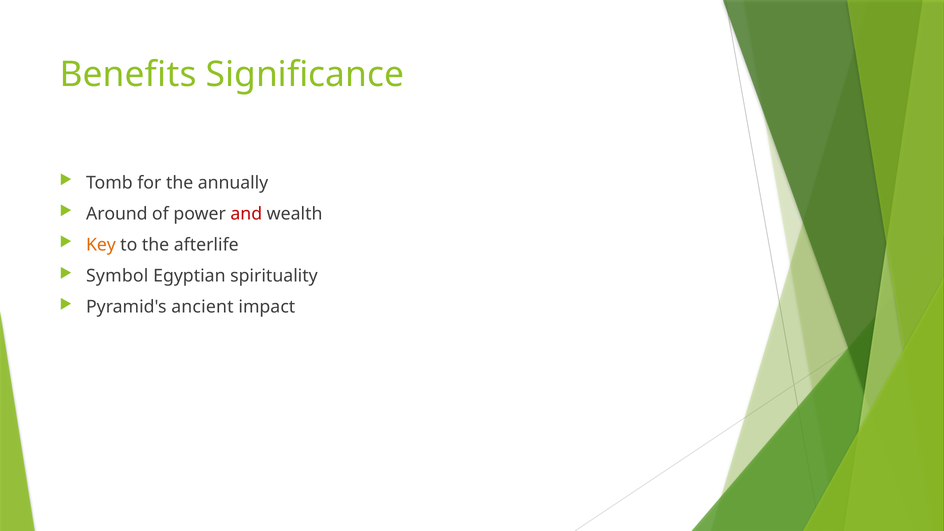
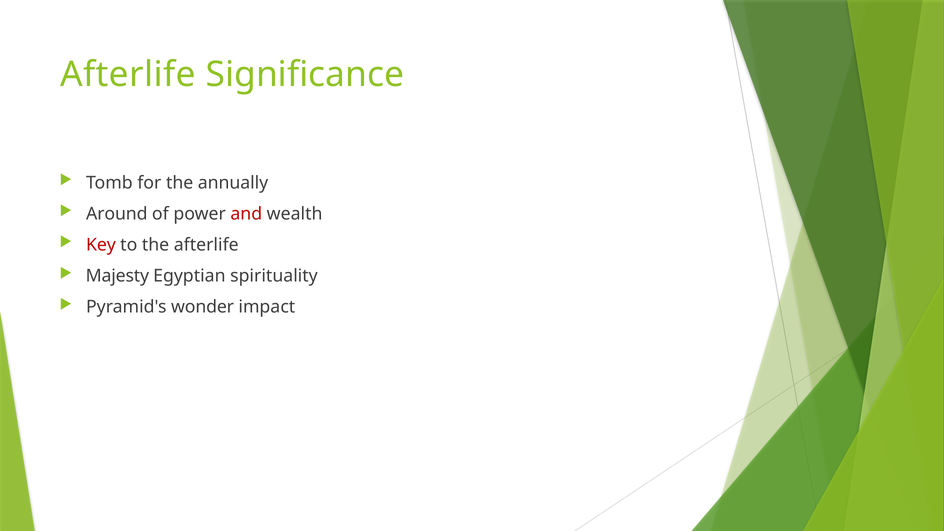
Benefits: Benefits -> Afterlife (128, 74)
Key colour: orange -> red (101, 245)
Symbol: Symbol -> Majesty (117, 276)
ancient: ancient -> wonder (203, 307)
